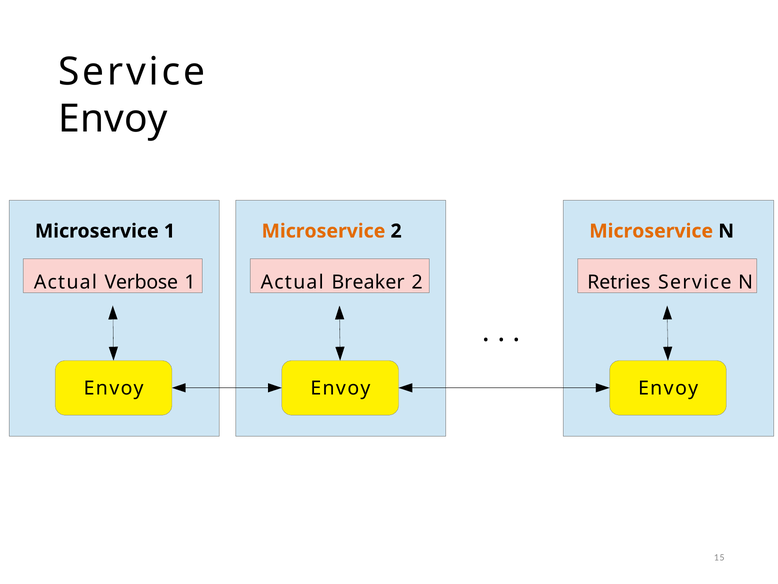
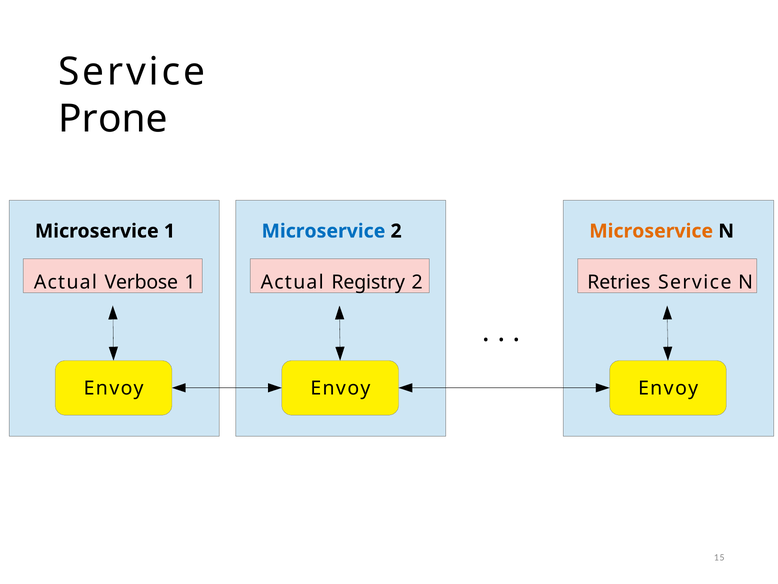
Envoy: Envoy -> Prone (113, 119)
Microservice colour: orange -> blue (323, 231)
Breaker: Breaker -> Registry (368, 282)
